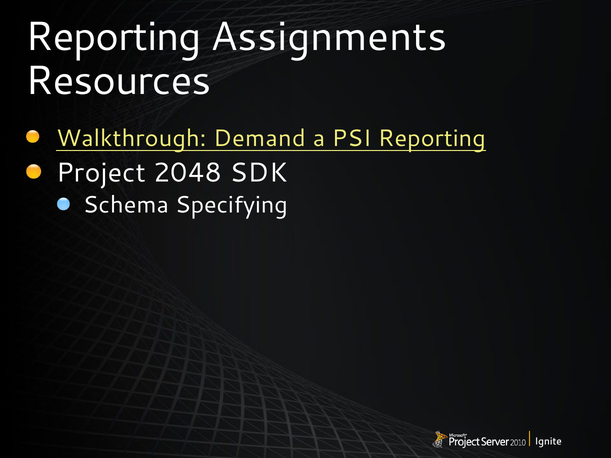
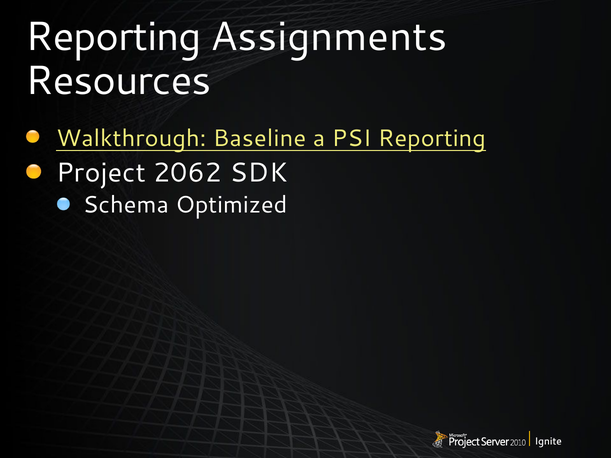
Demand: Demand -> Baseline (260, 139)
2048: 2048 -> 2062 (188, 173)
Specifying: Specifying -> Optimized (231, 205)
